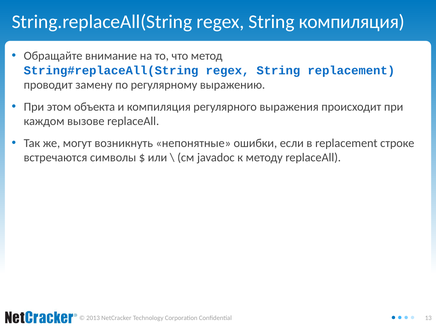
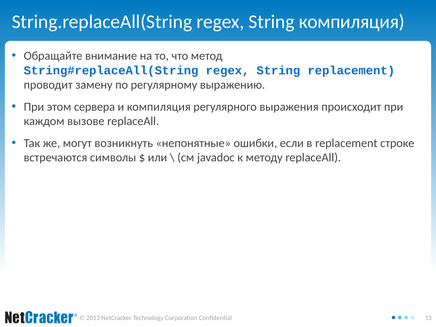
объекта: объекта -> сервера (95, 107)
